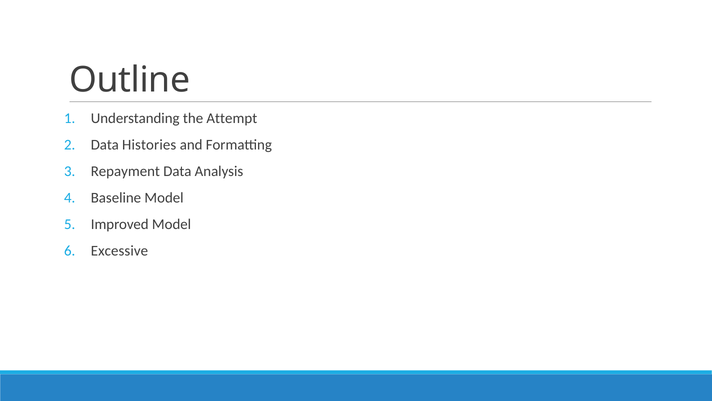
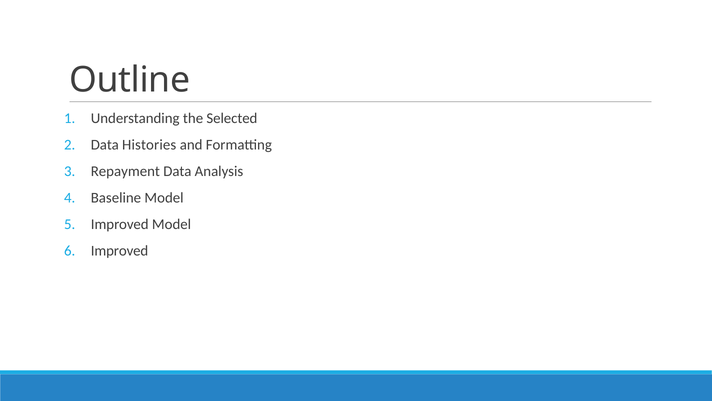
Attempt: Attempt -> Selected (232, 118)
Excessive: Excessive -> Improved (120, 250)
